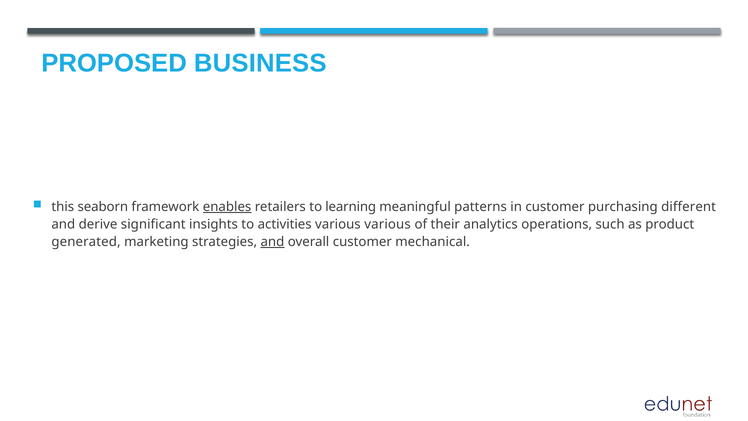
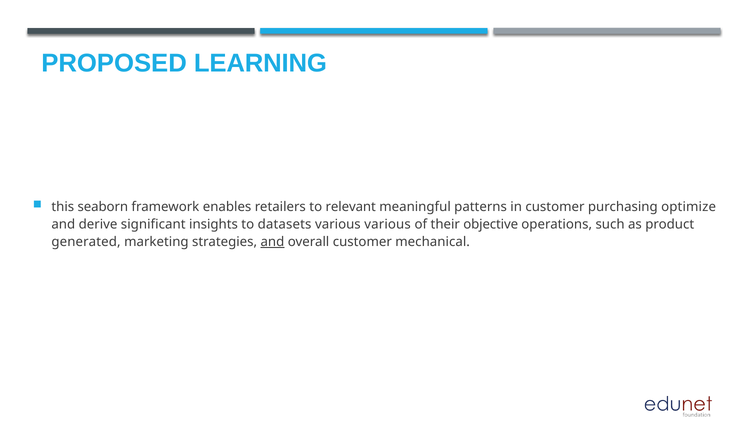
BUSINESS: BUSINESS -> LEARNING (260, 63)
enables underline: present -> none (227, 207)
learning: learning -> relevant (351, 207)
different: different -> optimize (689, 207)
activities: activities -> datasets (285, 224)
analytics: analytics -> objective (491, 224)
